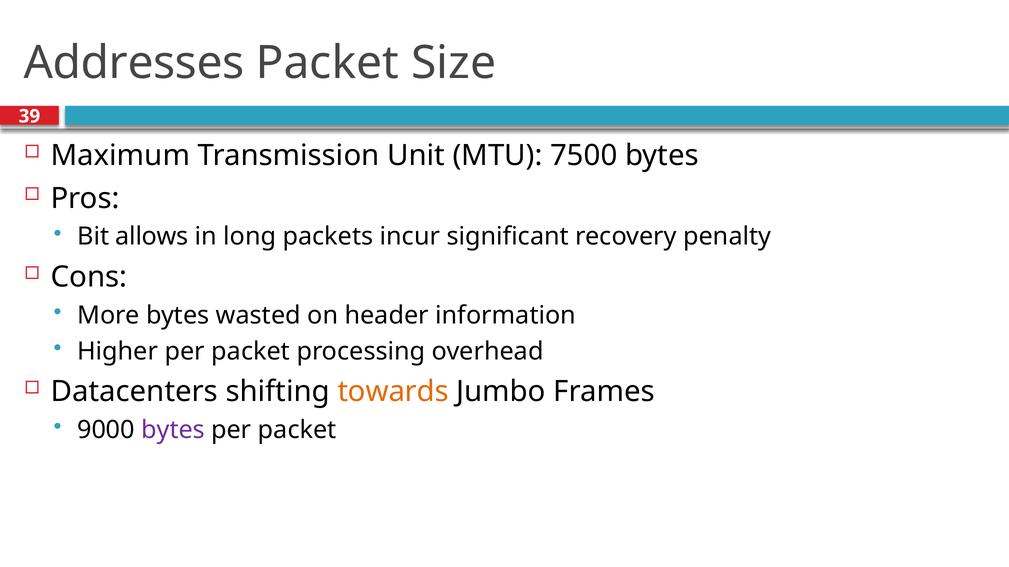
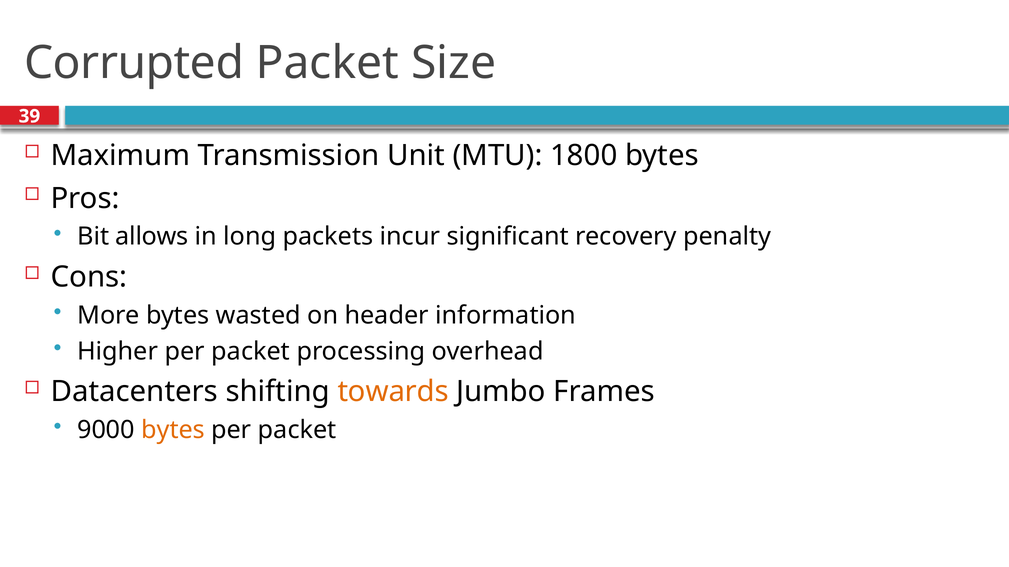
Addresses: Addresses -> Corrupted (134, 63)
7500: 7500 -> 1800 (584, 156)
bytes colour: purple -> orange (173, 430)
